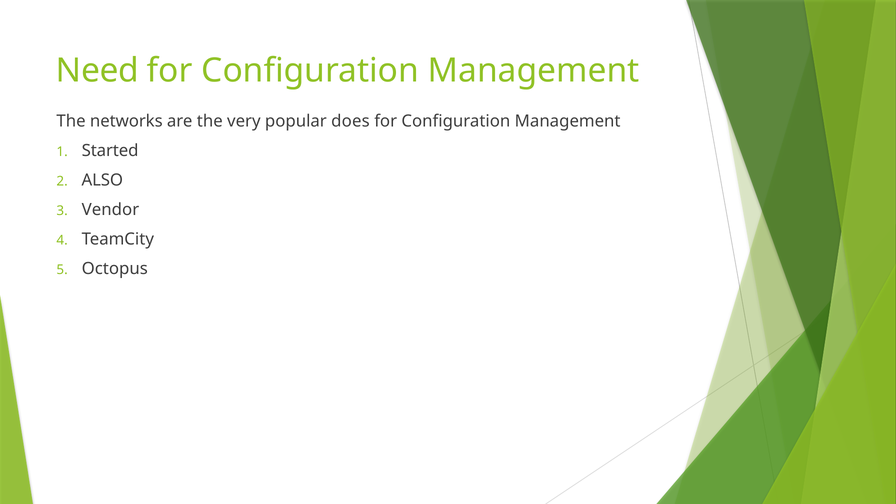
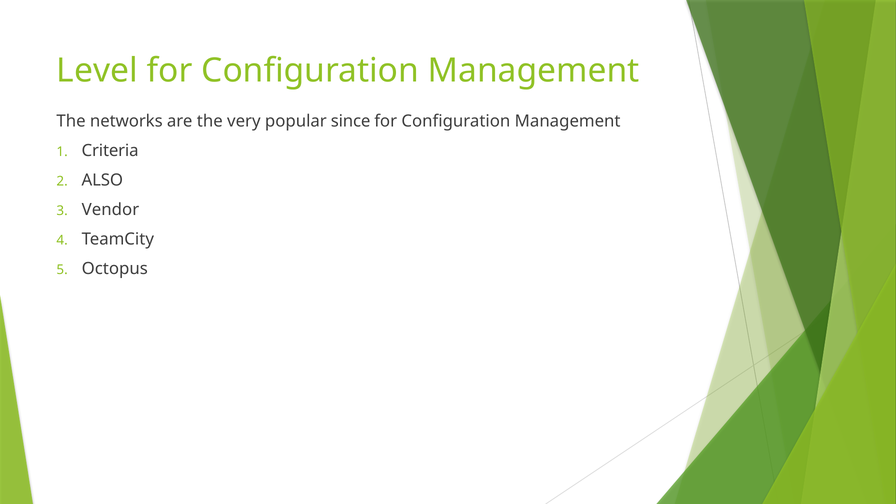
Need: Need -> Level (97, 71)
does: does -> since (351, 121)
Started: Started -> Criteria (110, 151)
